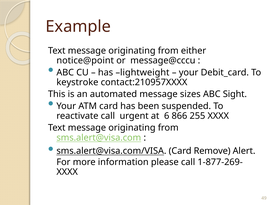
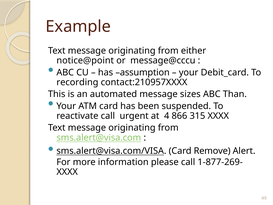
lightweight: lightweight -> assumption (143, 72)
keystroke: keystroke -> recording (77, 82)
Sight: Sight -> Than (235, 94)
6: 6 -> 4 (167, 116)
255: 255 -> 315 (197, 116)
